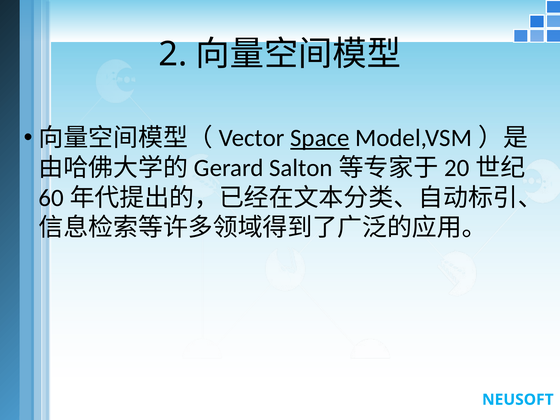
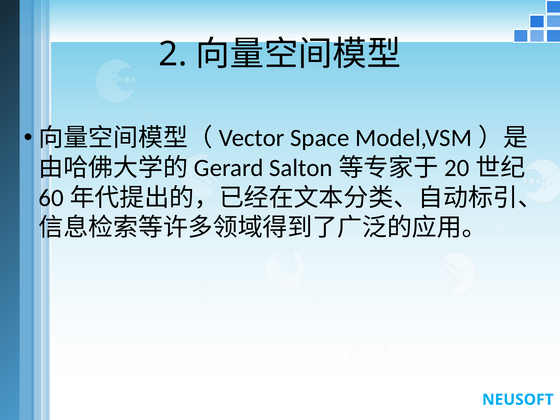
Space underline: present -> none (320, 138)
